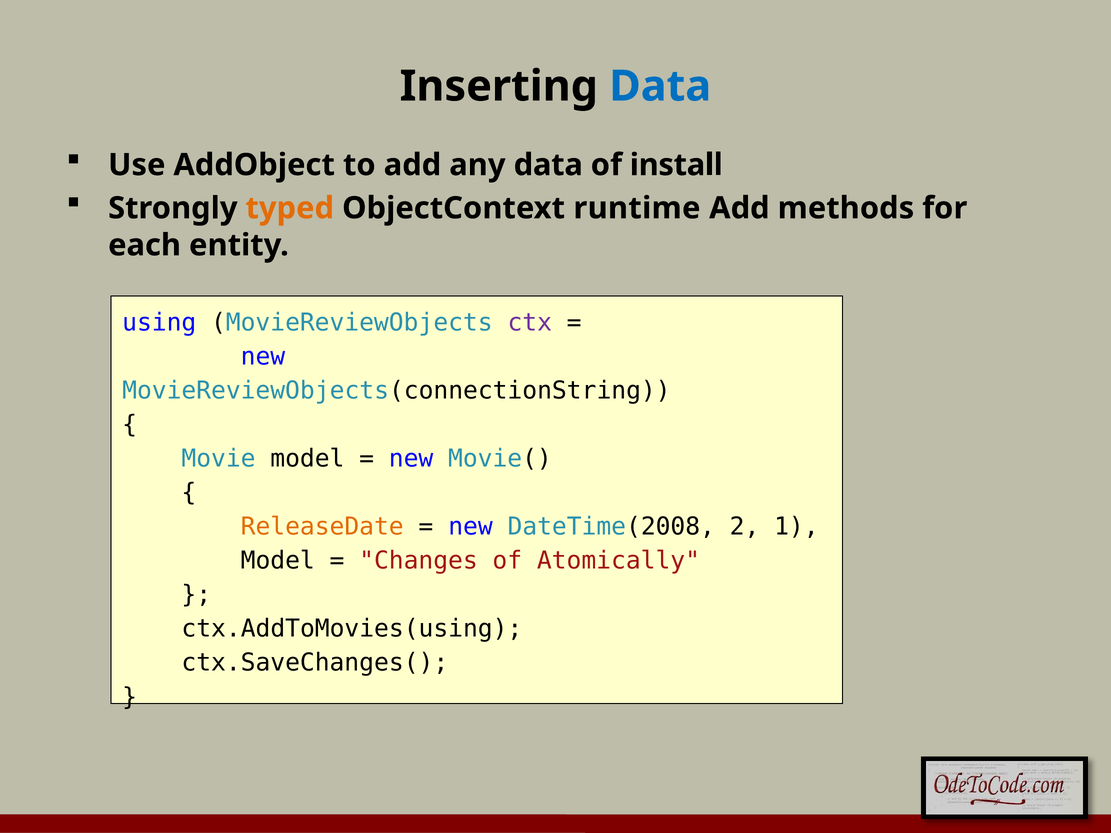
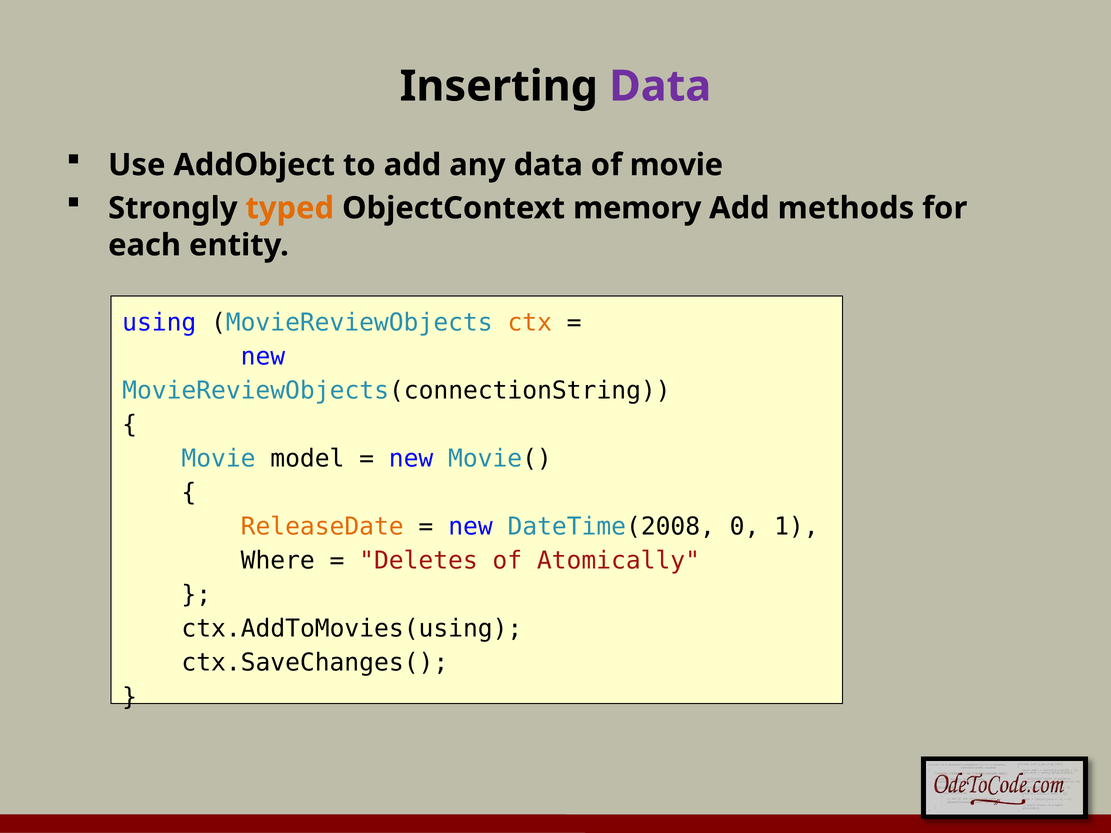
Data colour: blue -> purple (660, 86)
of install: install -> movie (676, 165)
runtime: runtime -> memory (637, 208)
ctx colour: purple -> orange (530, 323)
2: 2 -> 0 (745, 527)
Model: Model -> Where (278, 561)
Changes: Changes -> Deletes (418, 561)
